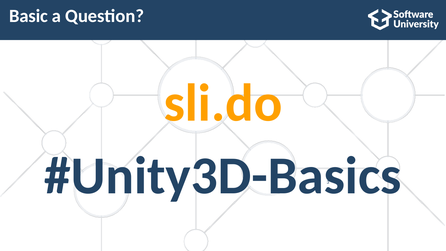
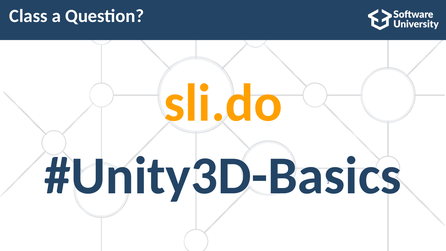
Basic: Basic -> Class (28, 16)
